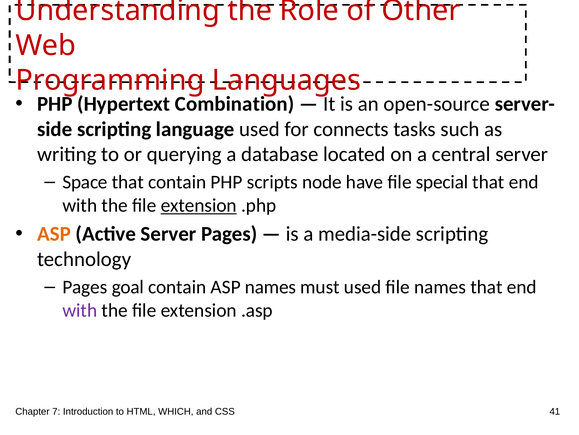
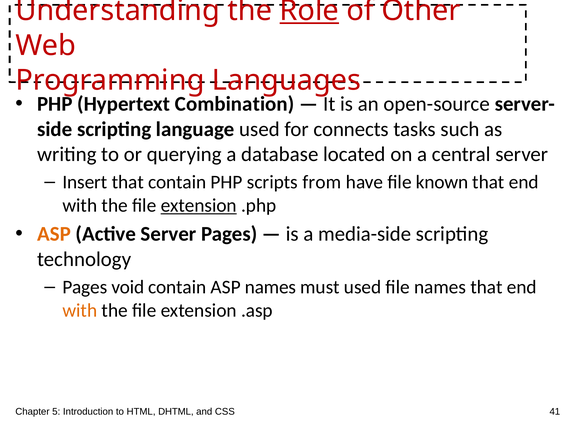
Role underline: none -> present (309, 11)
Space: Space -> Insert (85, 182)
node: node -> from (322, 182)
special: special -> known (442, 182)
goal: goal -> void (128, 287)
with colour: purple -> orange (80, 310)
7: 7 -> 5 (56, 411)
WHICH: WHICH -> DHTML (176, 411)
